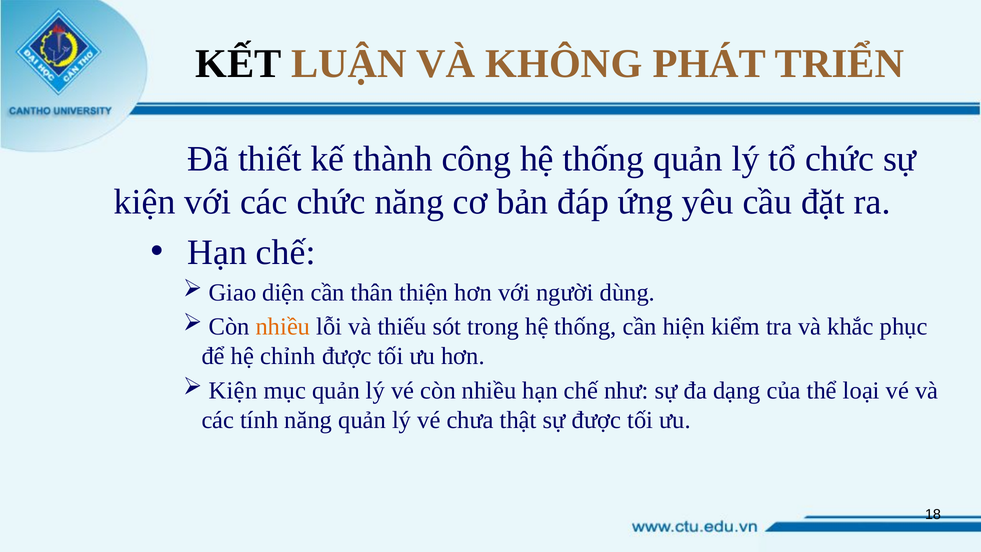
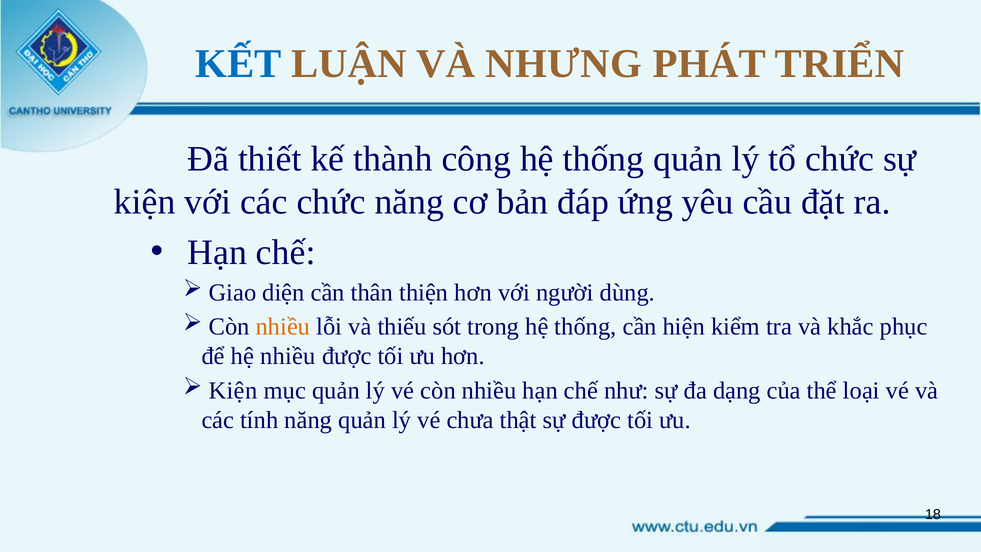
KẾT colour: black -> blue (238, 64)
KHÔNG: KHÔNG -> NHƯNG (564, 64)
hệ chỉnh: chỉnh -> nhiều (288, 356)
